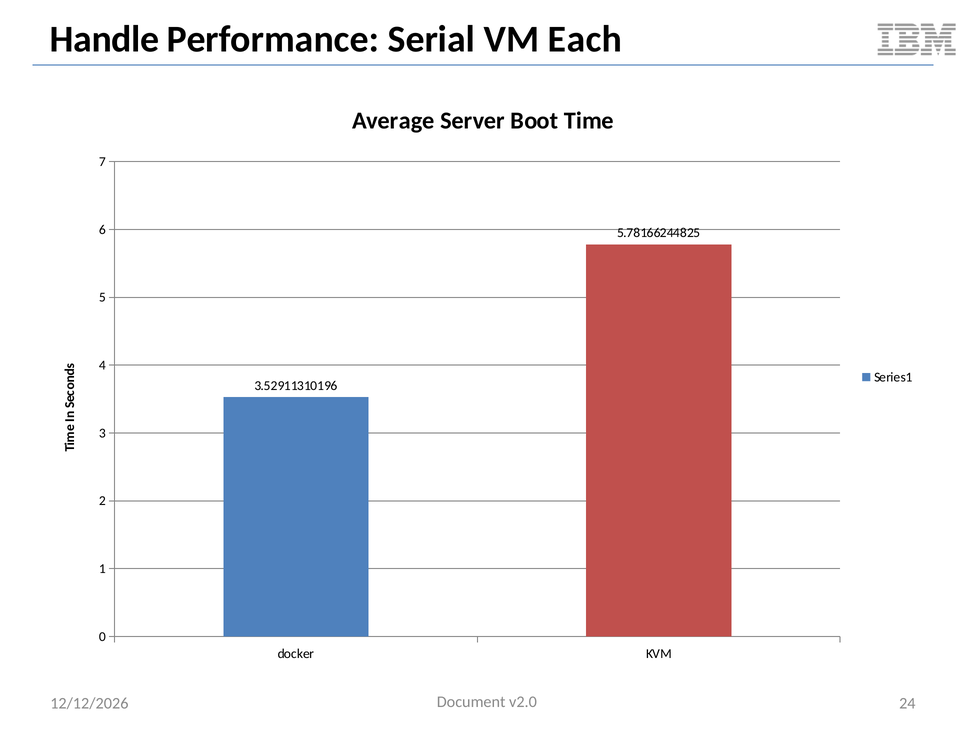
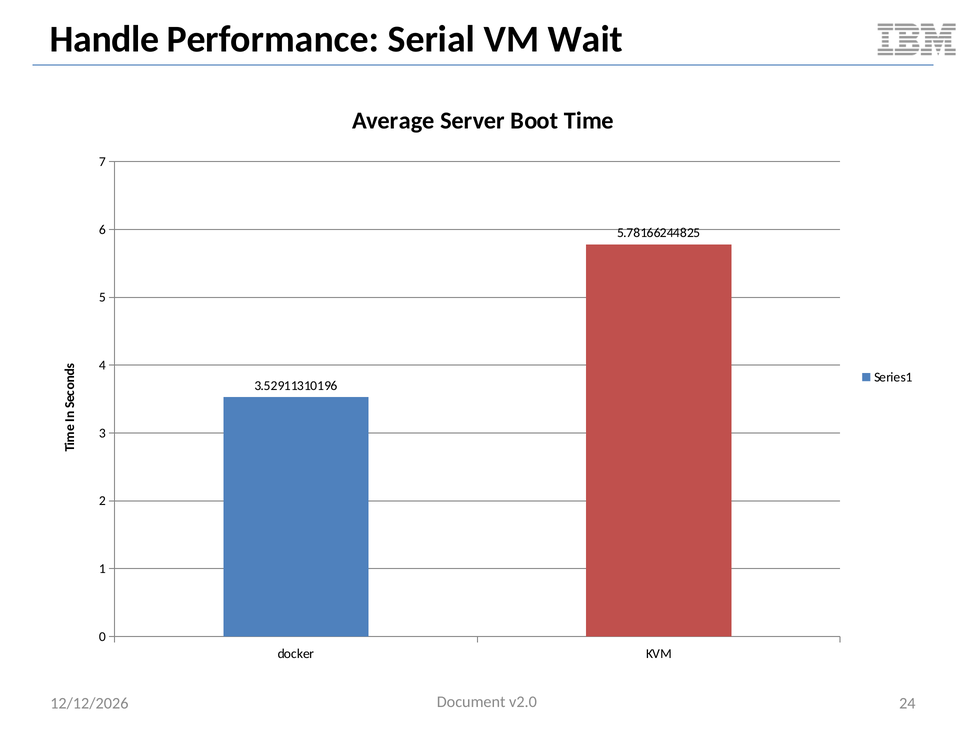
Each: Each -> Wait (585, 39)
